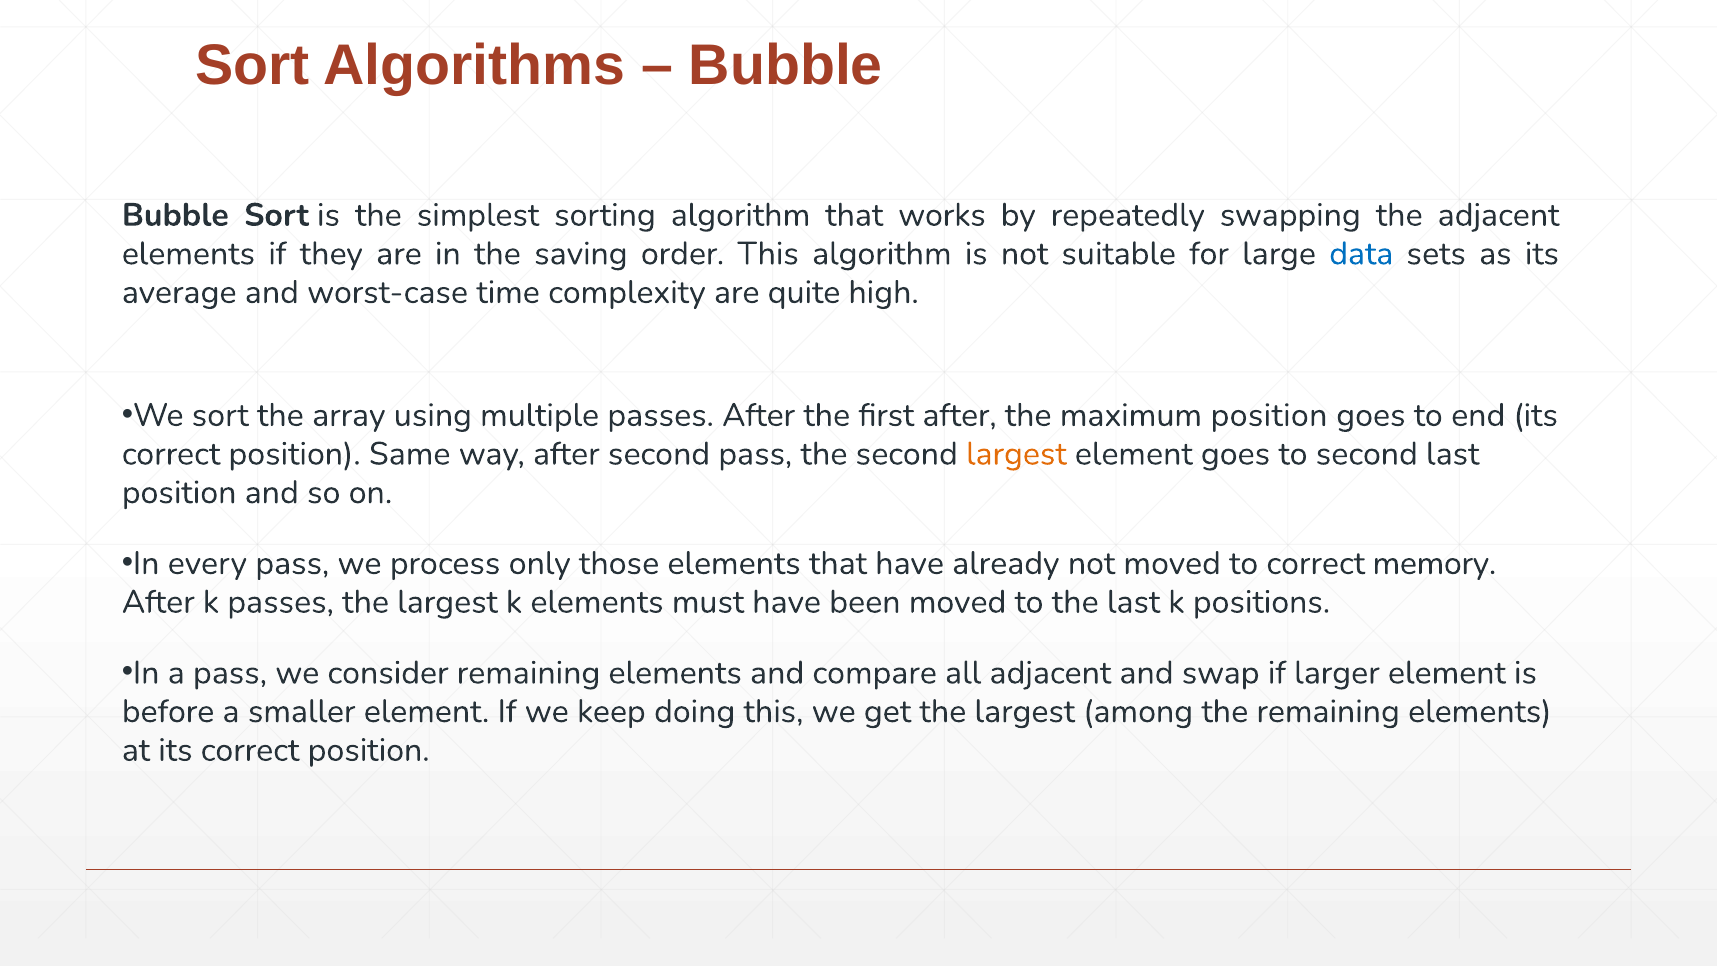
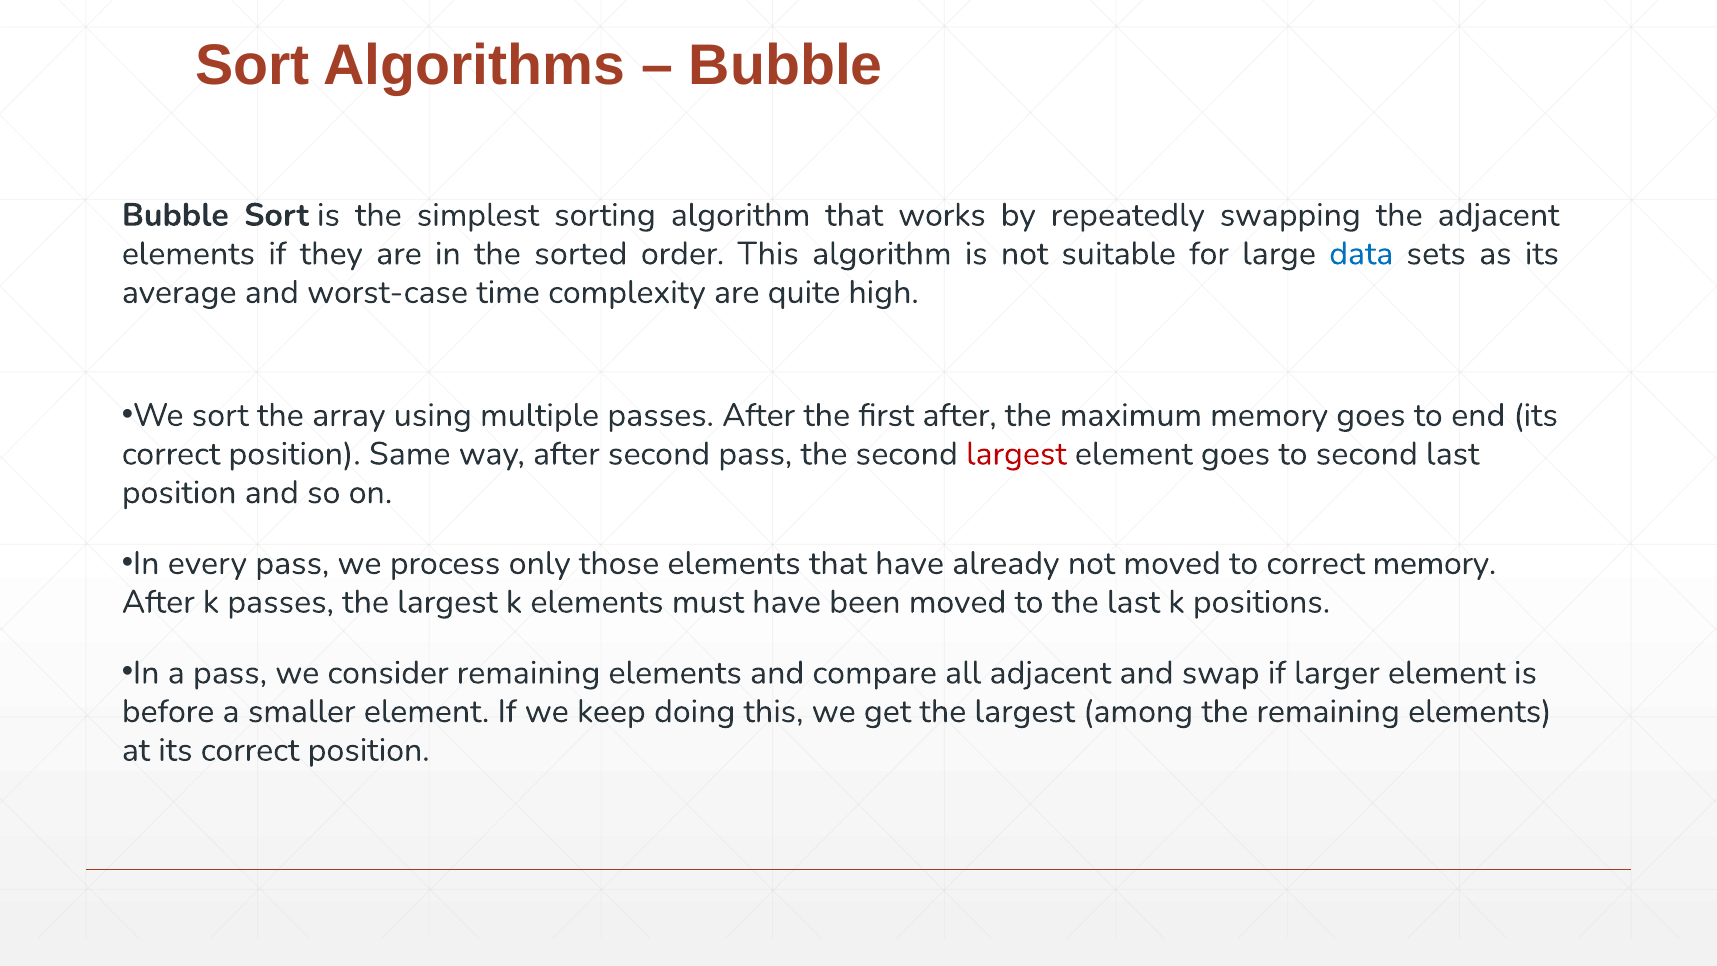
saving: saving -> sorted (581, 254)
maximum position: position -> memory (1269, 415)
largest colour: orange -> red (1016, 454)
